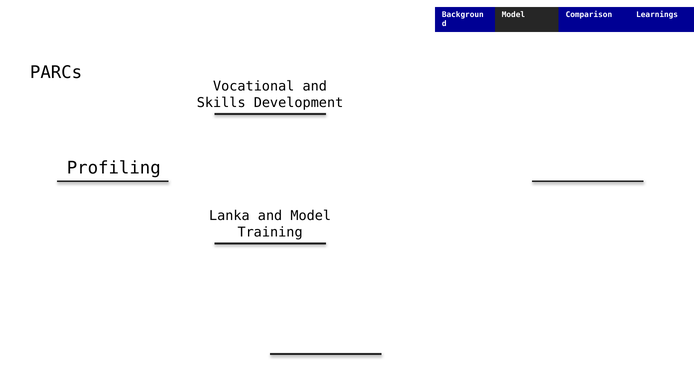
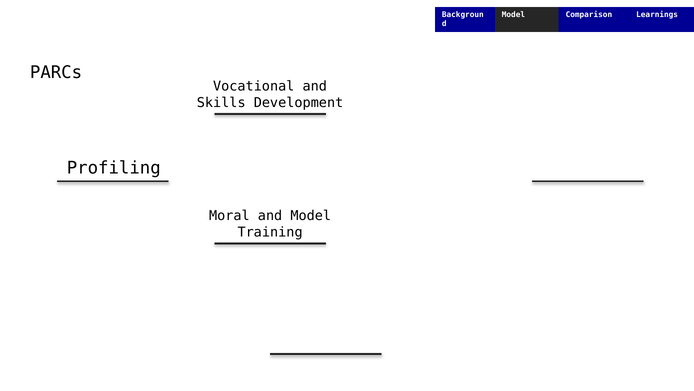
Lanka: Lanka -> Moral (229, 216)
